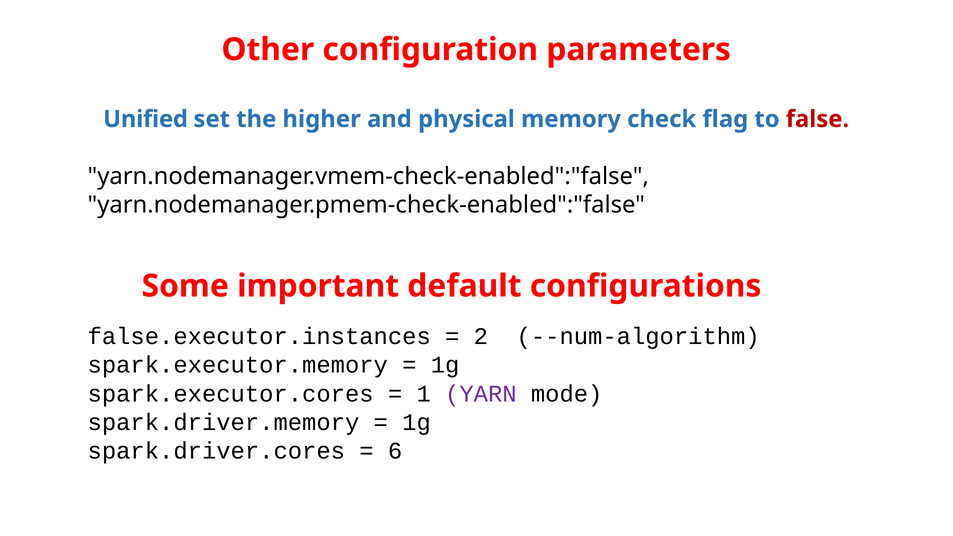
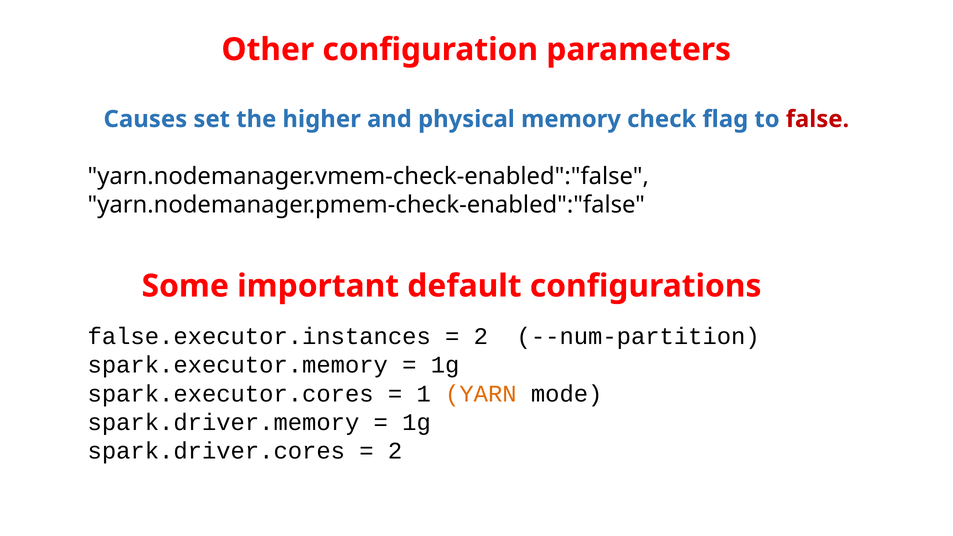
Unified: Unified -> Causes (145, 119)
--num-algorithm: --num-algorithm -> --num-partition (638, 337)
YARN colour: purple -> orange (481, 394)
6: 6 -> 2 (395, 451)
